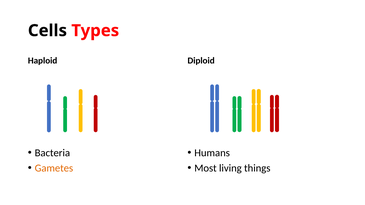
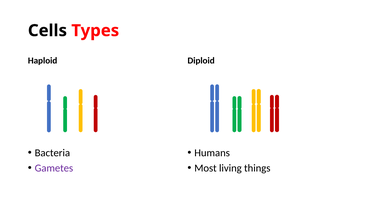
Gametes colour: orange -> purple (54, 168)
